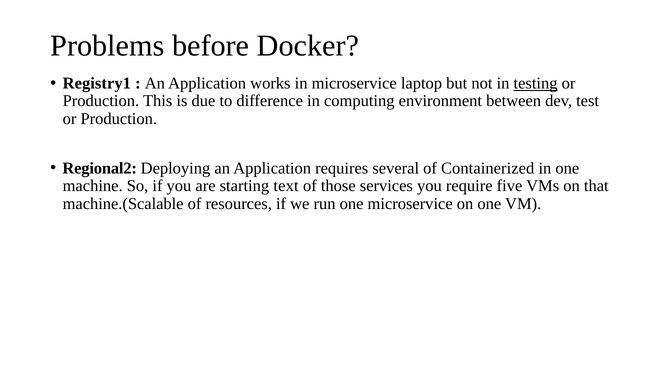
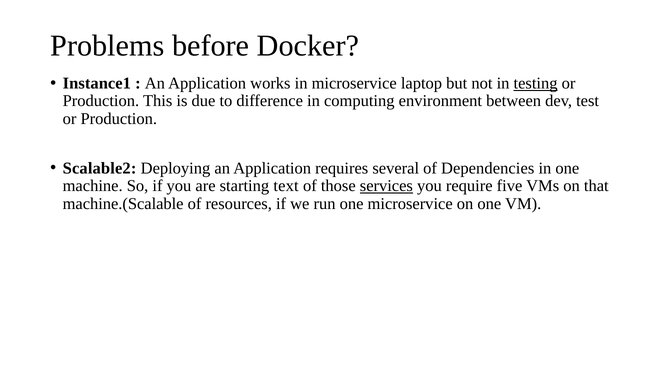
Registry1: Registry1 -> Instance1 (97, 83)
Regional2: Regional2 -> Scalable2 (100, 168)
Containerized: Containerized -> Dependencies (488, 168)
services underline: none -> present (386, 186)
